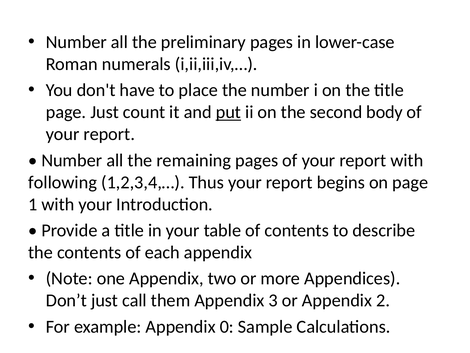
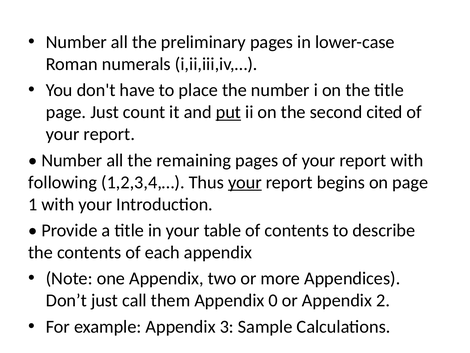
body: body -> cited (385, 112)
your underline: none -> present (245, 182)
3: 3 -> 0 (273, 300)
0: 0 -> 3 (227, 326)
